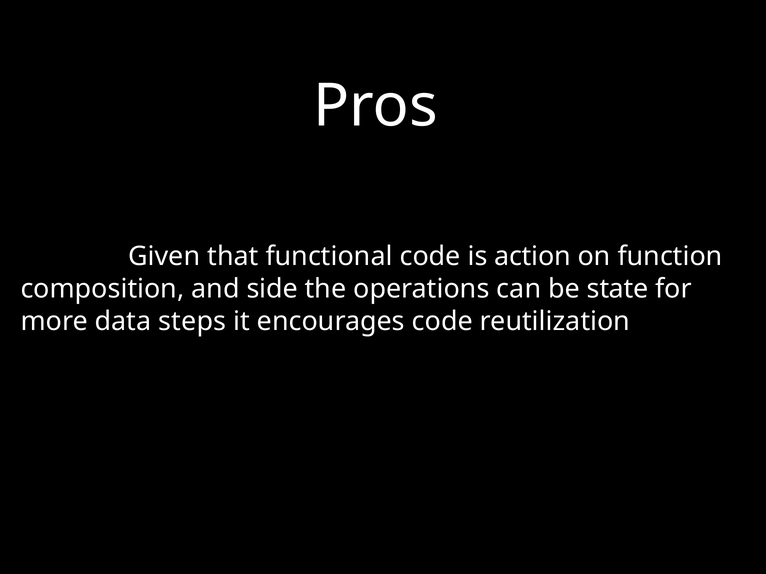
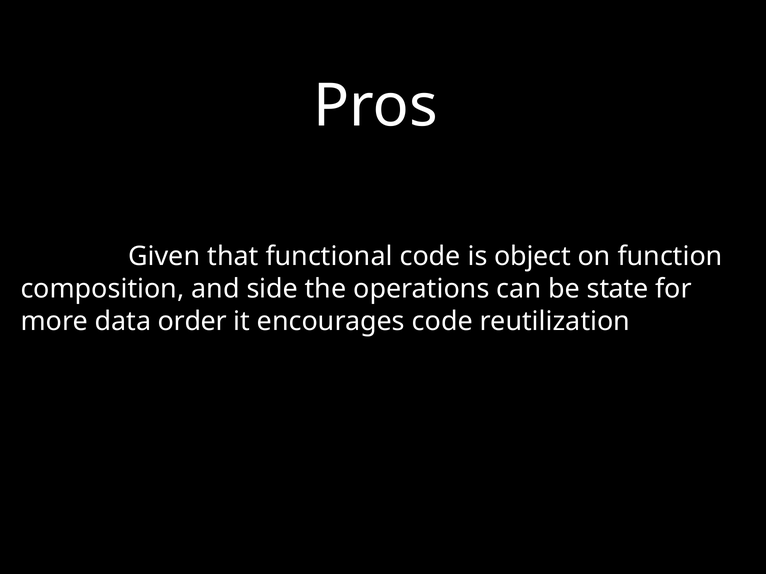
action: action -> object (533, 257)
steps: steps -> order (192, 321)
